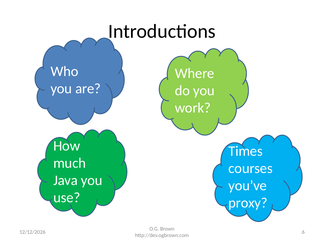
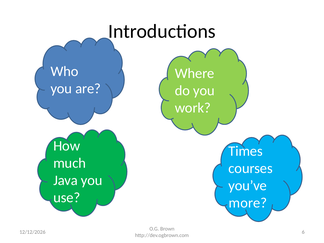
proxy: proxy -> more (248, 203)
